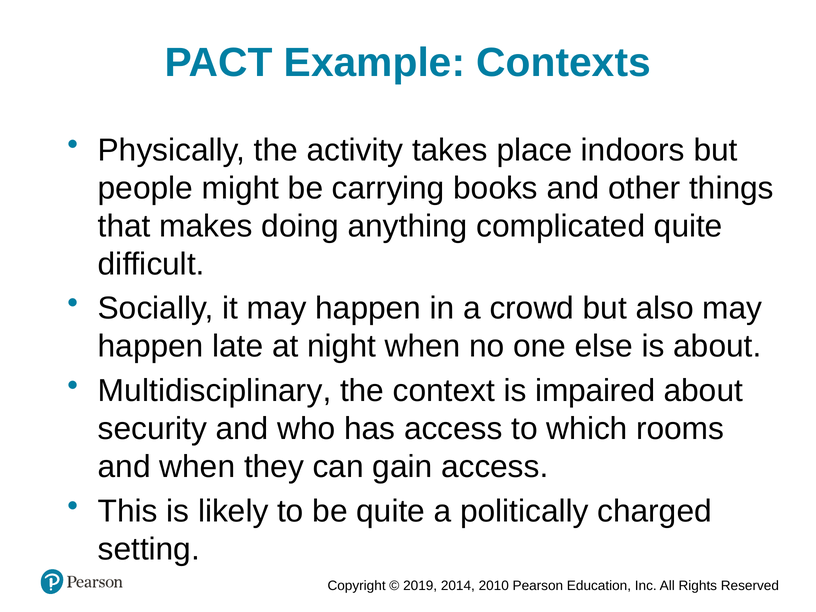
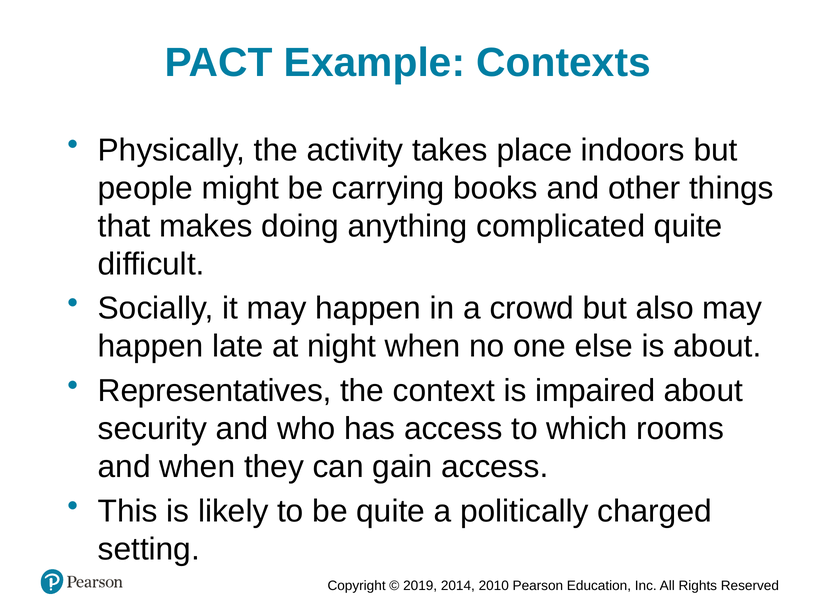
Multidisciplinary: Multidisciplinary -> Representatives (215, 391)
